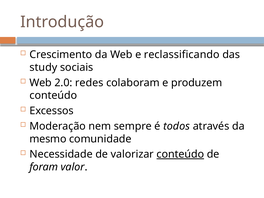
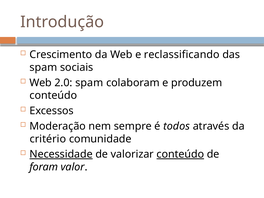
study: study -> spam (43, 67)
2.0 redes: redes -> spam (89, 83)
mesmo: mesmo -> critério (48, 139)
Necessidade underline: none -> present (61, 154)
